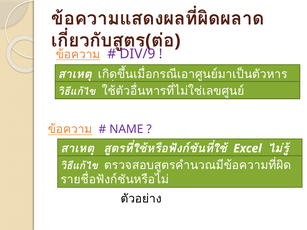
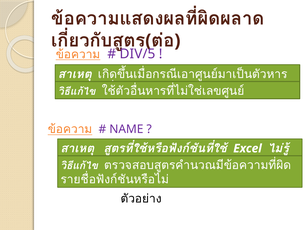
DIV/9: DIV/9 -> DIV/5 (138, 54)
